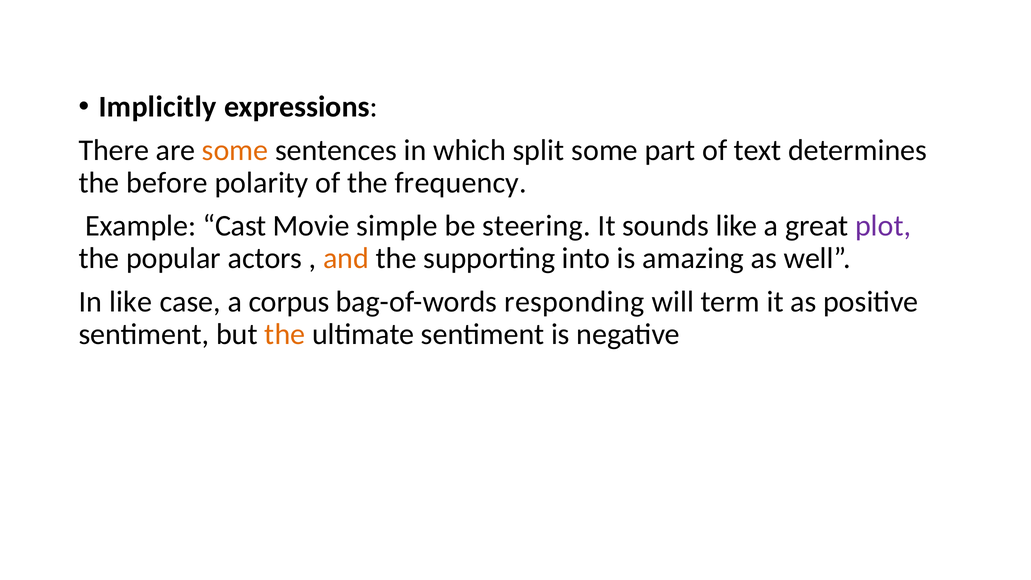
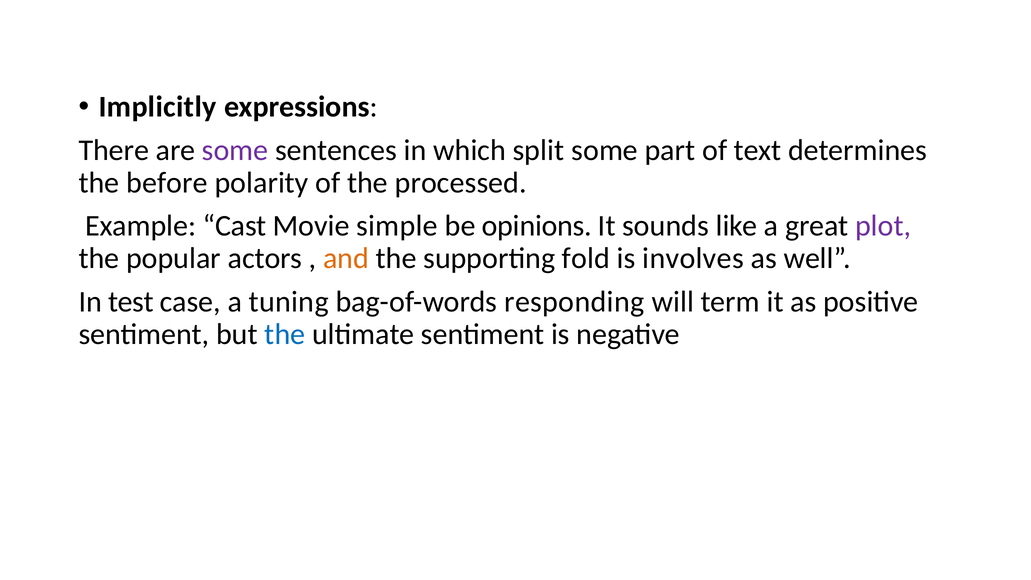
some colour: orange -> purple (235, 150)
frequency: frequency -> processed (461, 183)
steering: steering -> opinions (537, 226)
into: into -> fold (586, 258)
amazing: amazing -> involves (693, 258)
In like: like -> test (131, 302)
corpus: corpus -> tuning (289, 302)
the colour: orange -> blue (285, 334)
